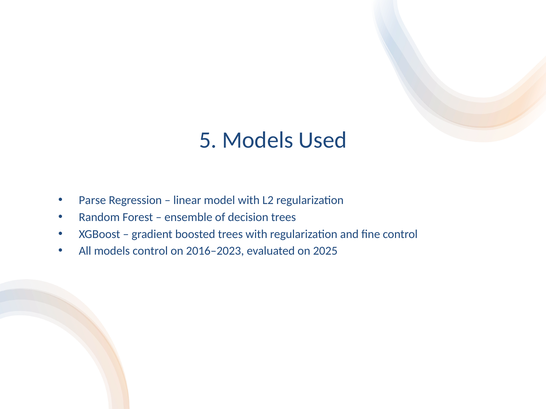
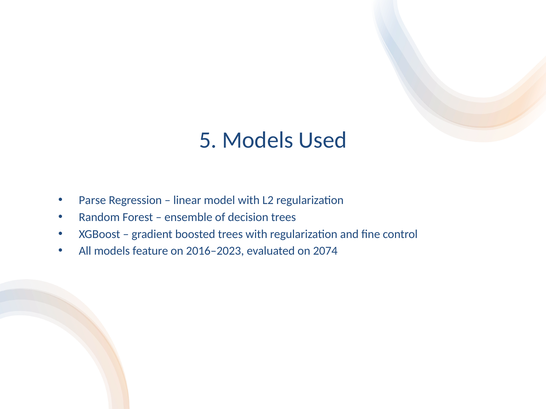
models control: control -> feature (150, 251)
2025: 2025 -> 2074 (325, 251)
